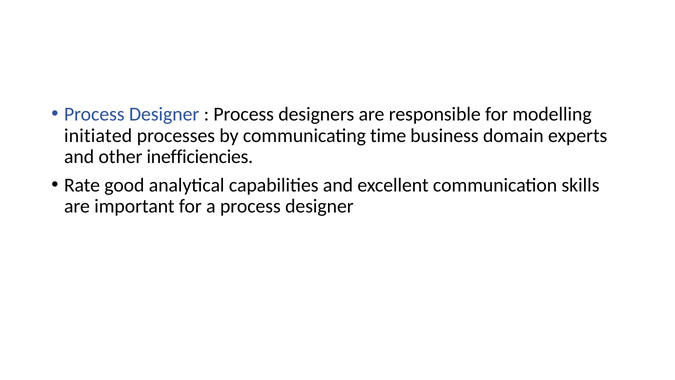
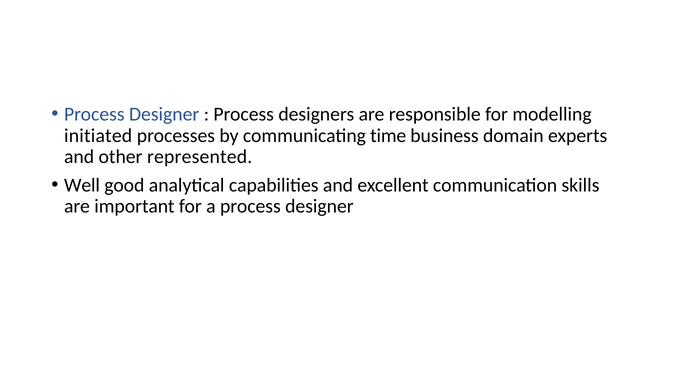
inefficiencies: inefficiencies -> represented (200, 157)
Rate: Rate -> Well (82, 185)
